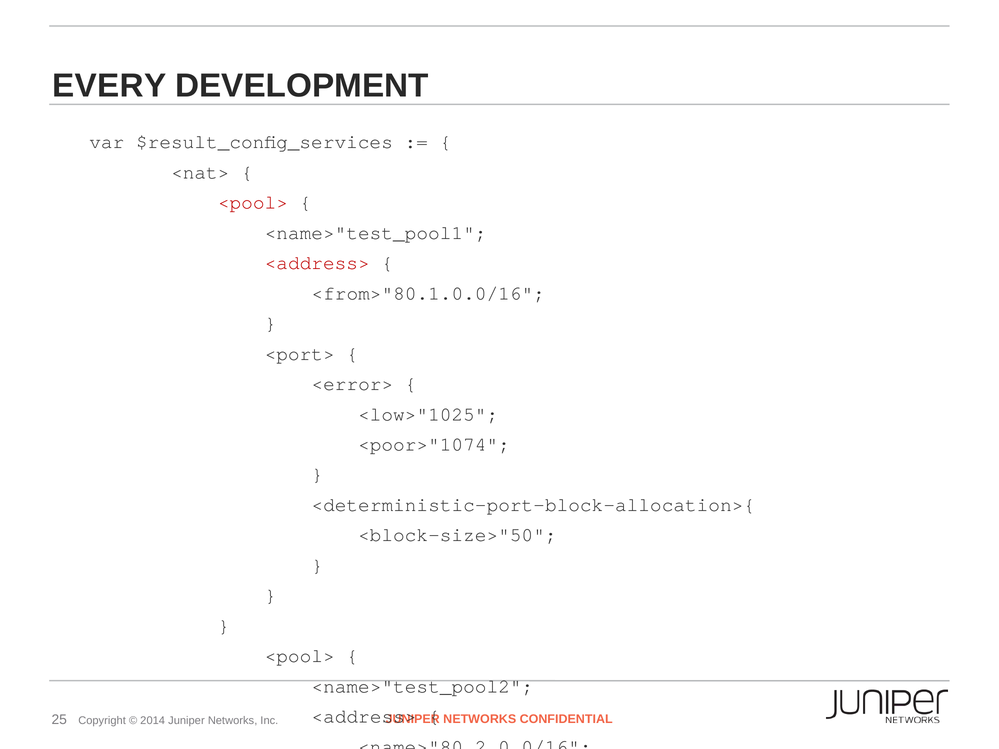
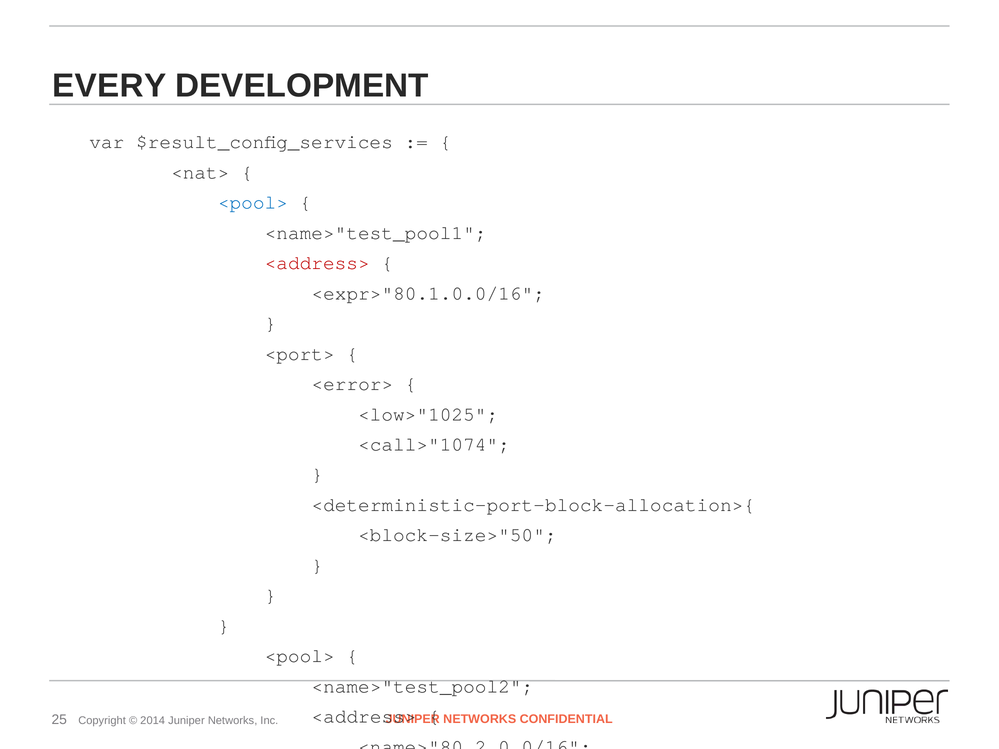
<pool> colour: red -> blue (253, 203)
<from>"80.1.0.0/16: <from>"80.1.0.0/16 -> <expr>"80.1.0.0/16 (428, 293)
<poor>"1074: <poor>"1074 -> <call>"1074 (434, 444)
